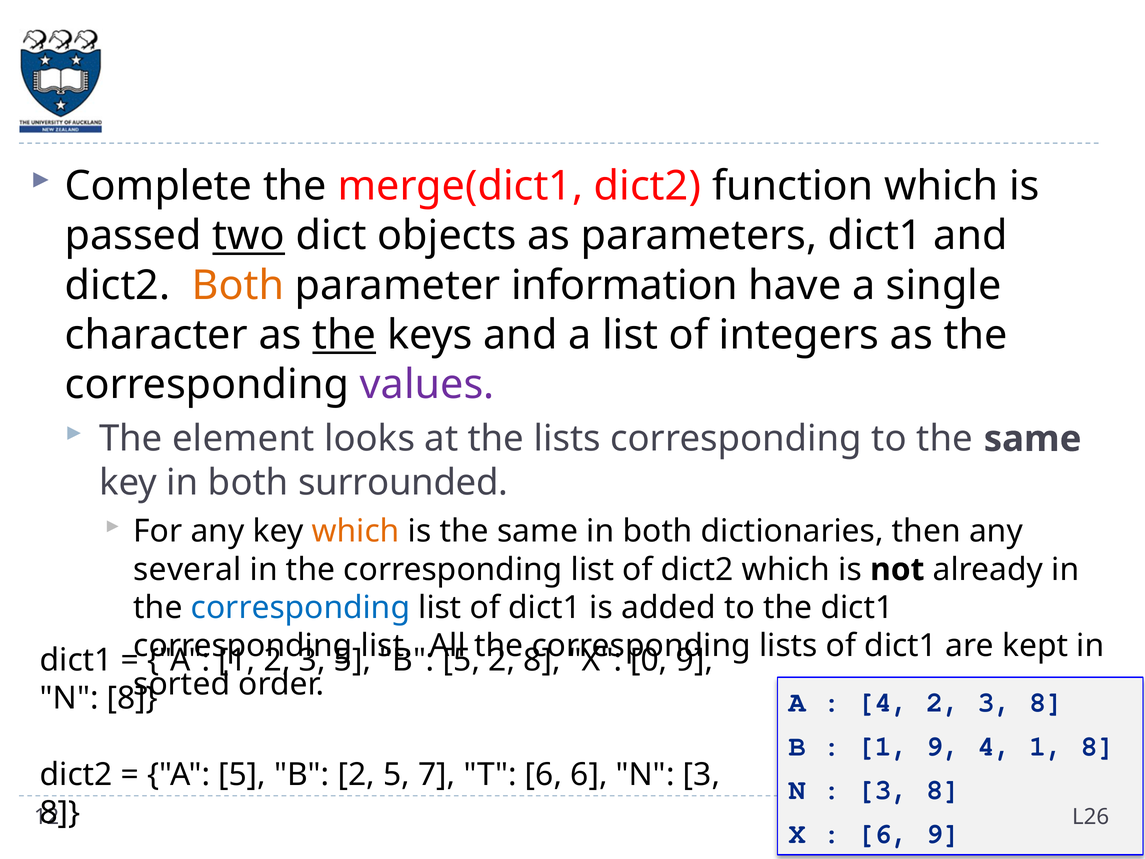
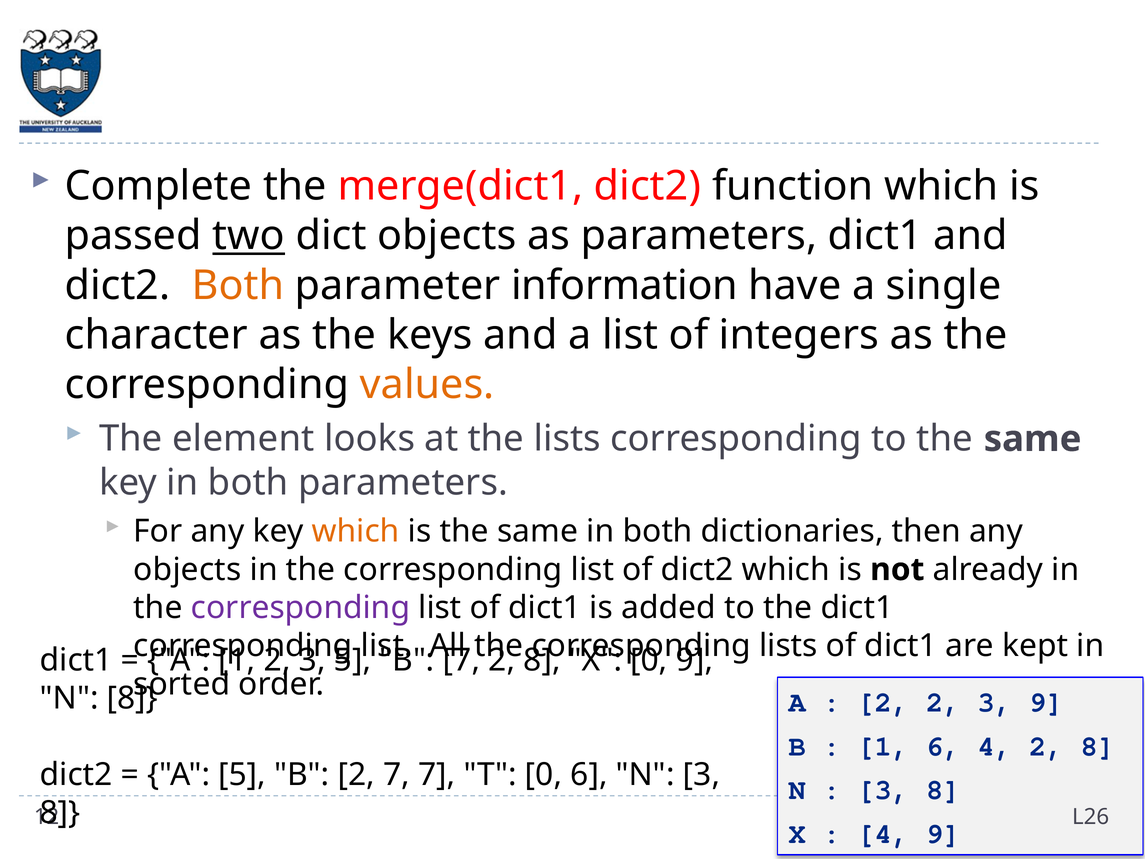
the underline: present -> none (344, 335)
values colour: purple -> orange (427, 384)
both surrounded: surrounded -> parameters (403, 483)
several: several -> objects (187, 569)
corresponding colour: blue -> purple (301, 608)
5: 5 -> 7 (462, 660)
4: 4 -> 2 (883, 702)
2 3 8: 8 -> 9 (1046, 702)
1 9: 9 -> 6 (943, 746)
4 1: 1 -> 2 (1046, 746)
2 5: 5 -> 7 (397, 774)
T 6: 6 -> 0 (543, 774)
6: 6 -> 4 (883, 834)
